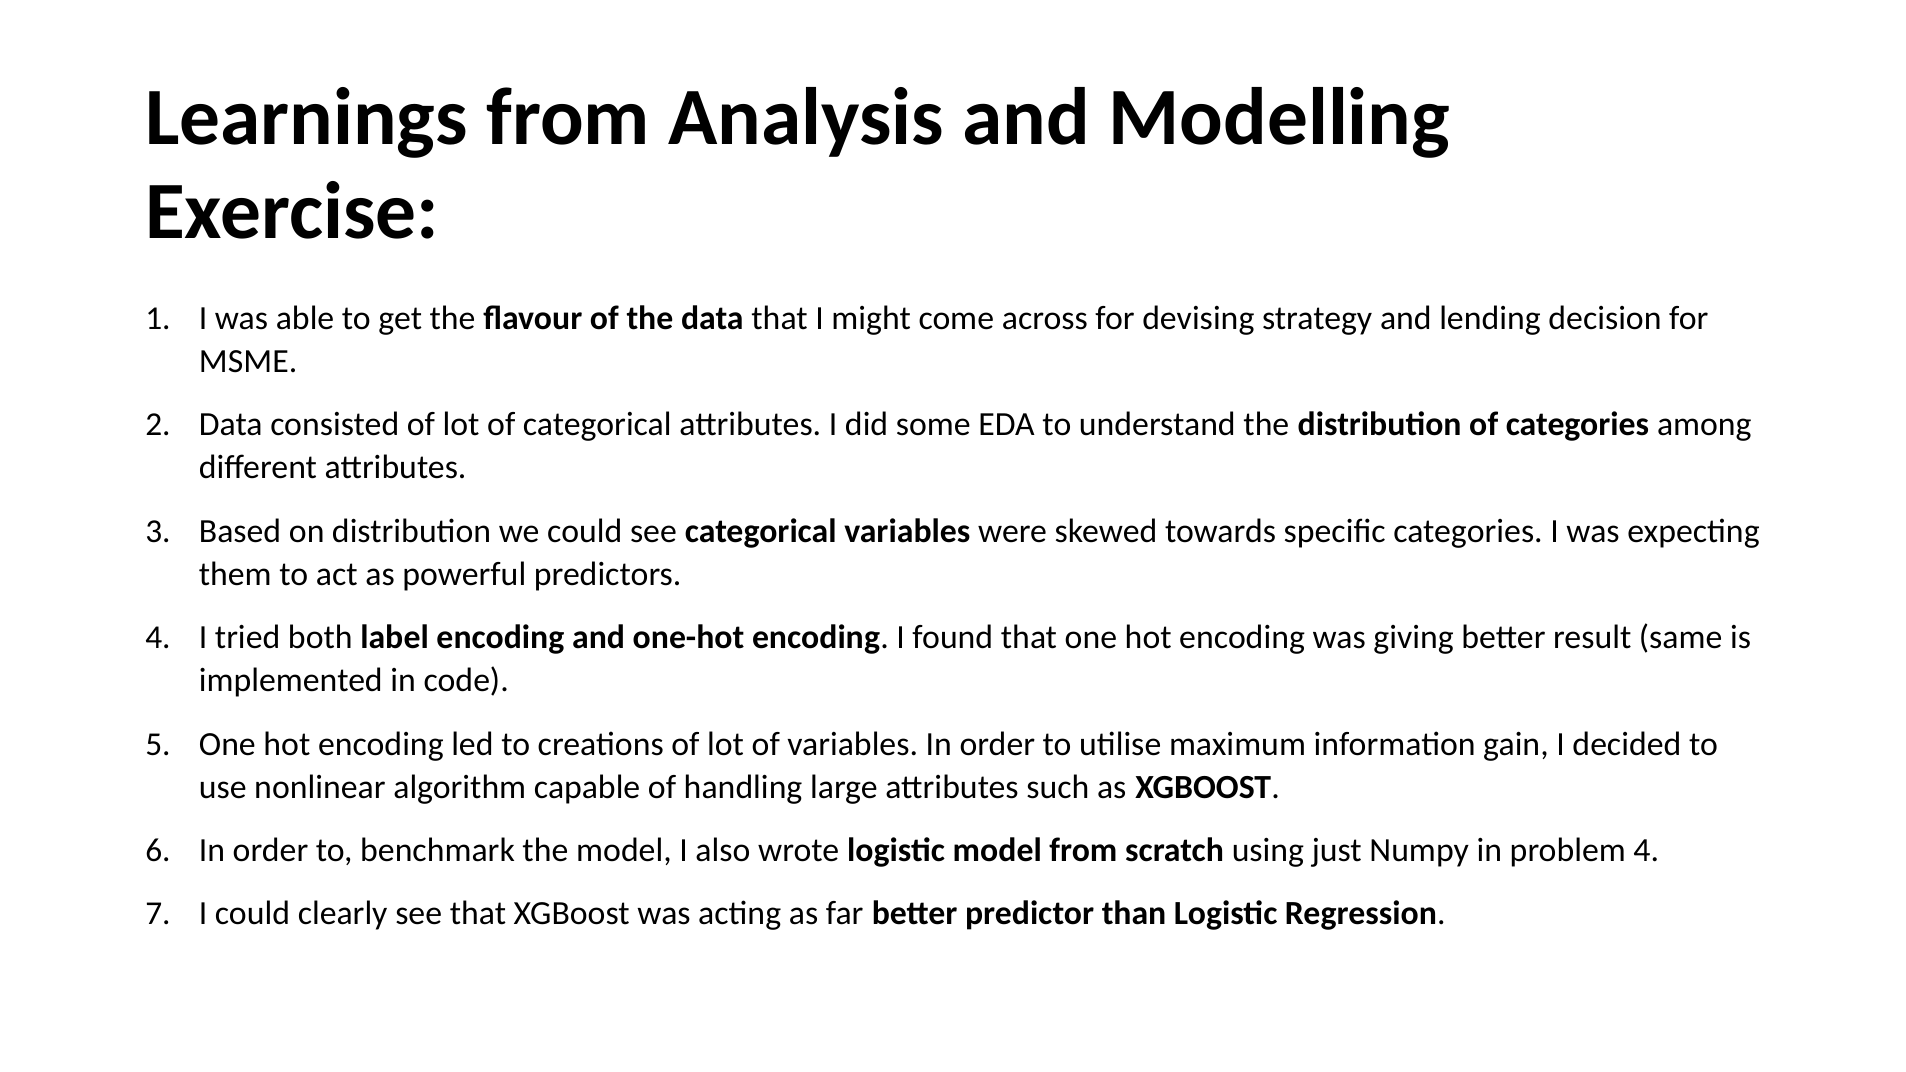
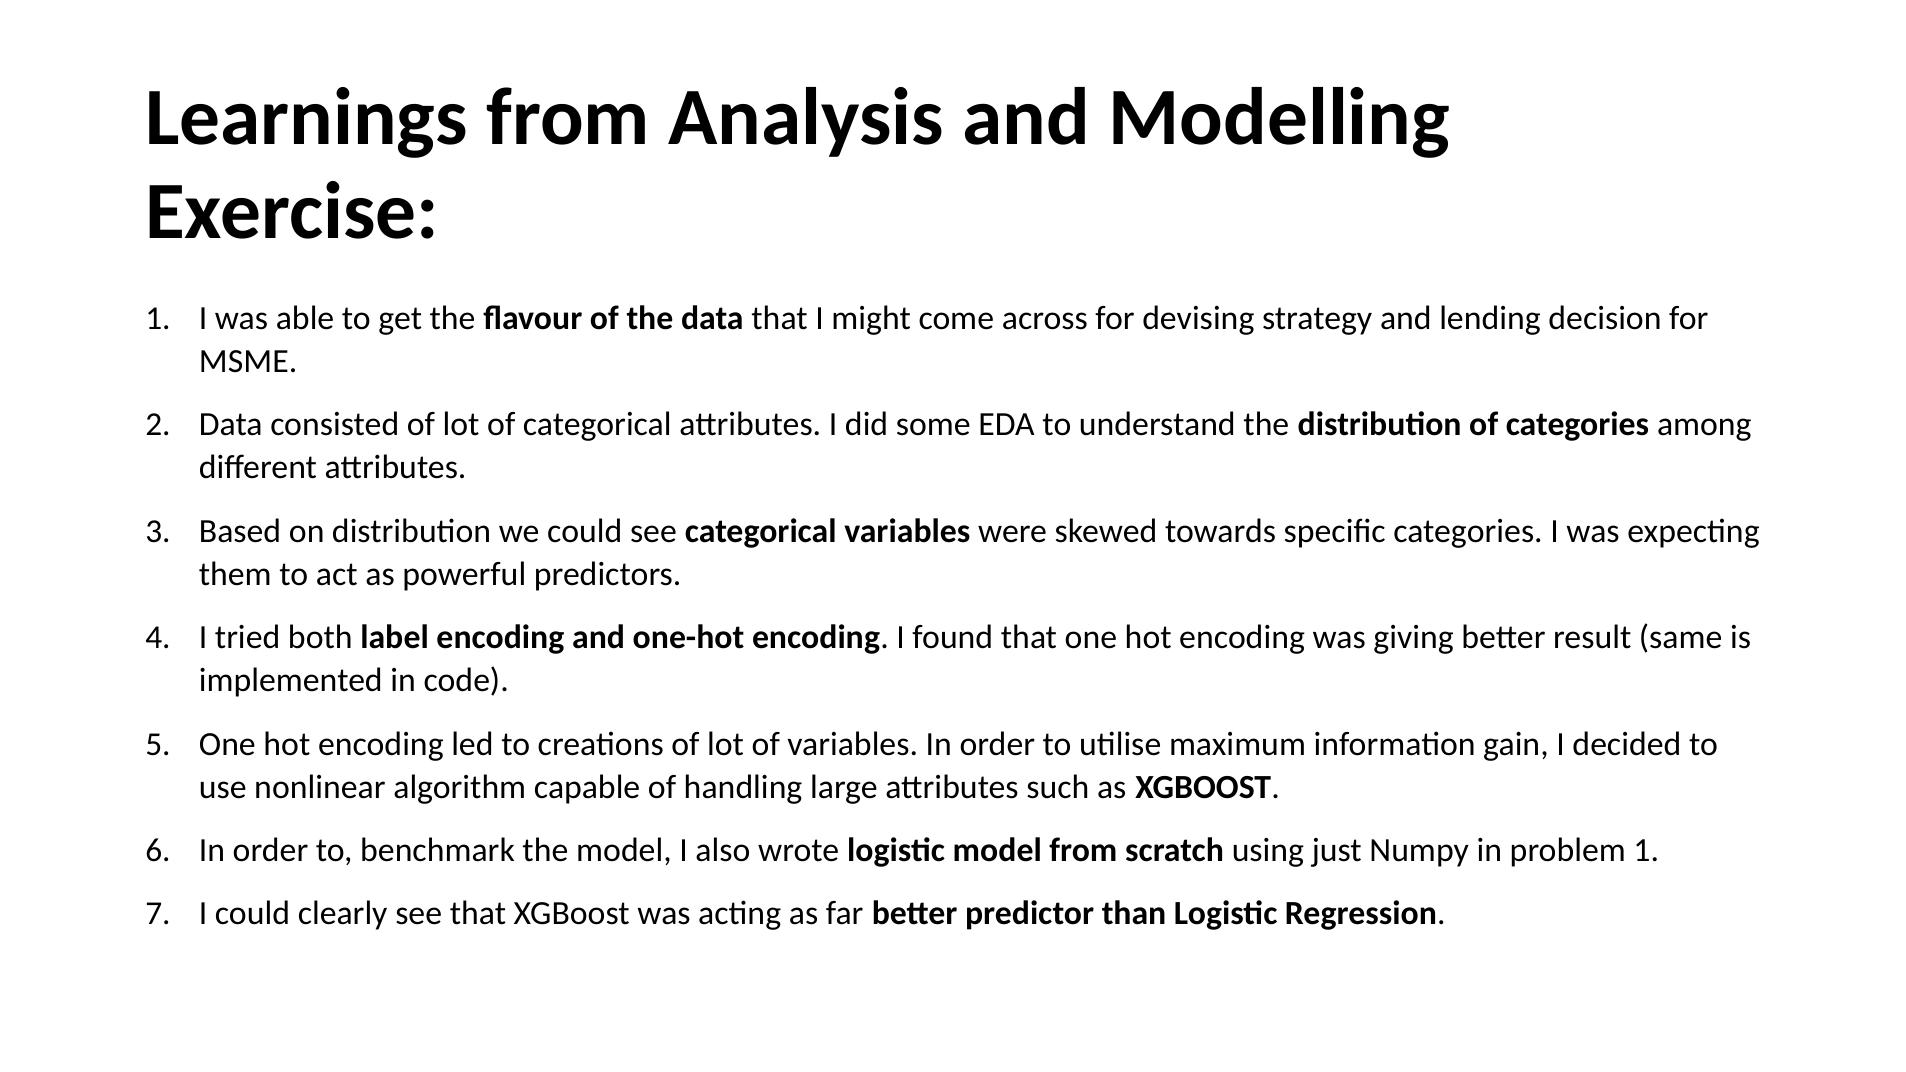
problem 4: 4 -> 1 (1646, 851)
